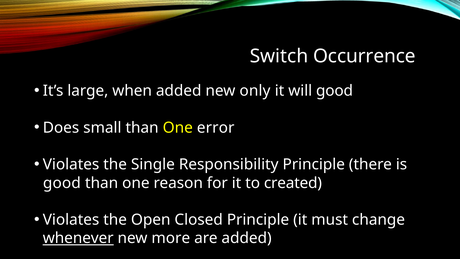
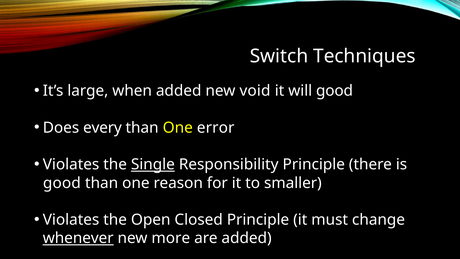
Occurrence: Occurrence -> Techniques (364, 56)
only: only -> void (255, 91)
small: small -> every (102, 128)
Single underline: none -> present (153, 164)
created: created -> smaller (293, 183)
